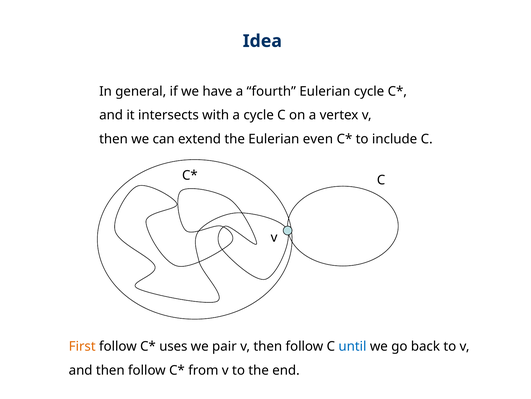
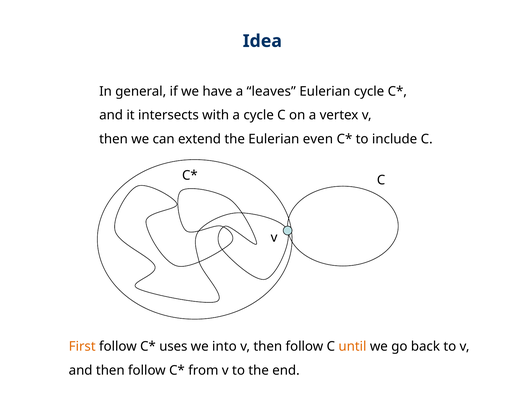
fourth: fourth -> leaves (271, 91)
pair: pair -> into (224, 346)
until colour: blue -> orange (352, 346)
